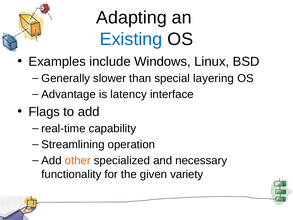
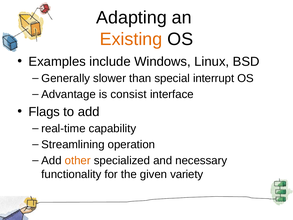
Existing colour: blue -> orange (131, 39)
layering: layering -> interrupt (214, 78)
latency: latency -> consist (129, 94)
